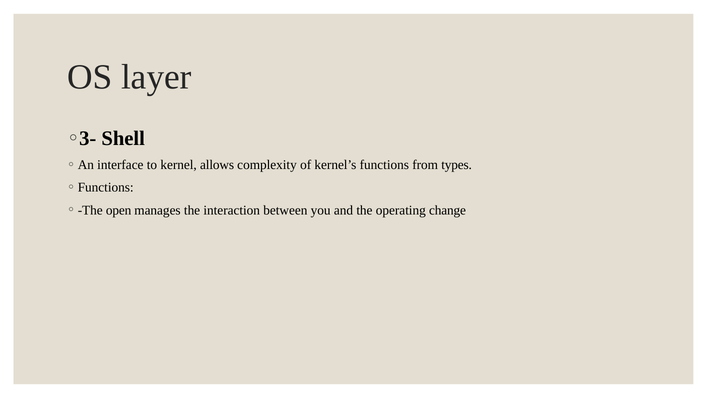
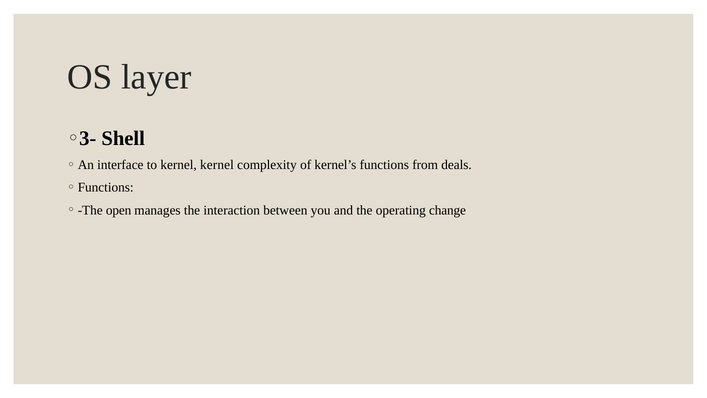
kernel allows: allows -> kernel (217, 165)
types: types -> deals (457, 165)
